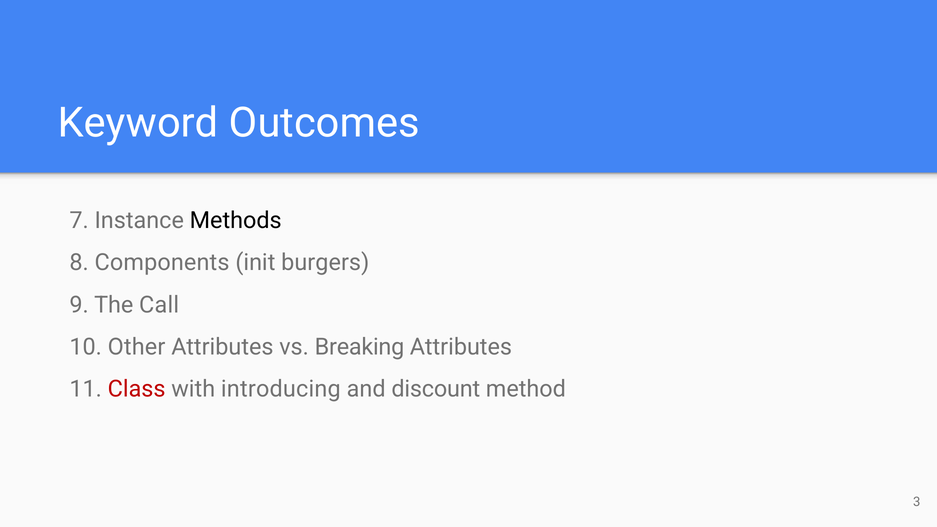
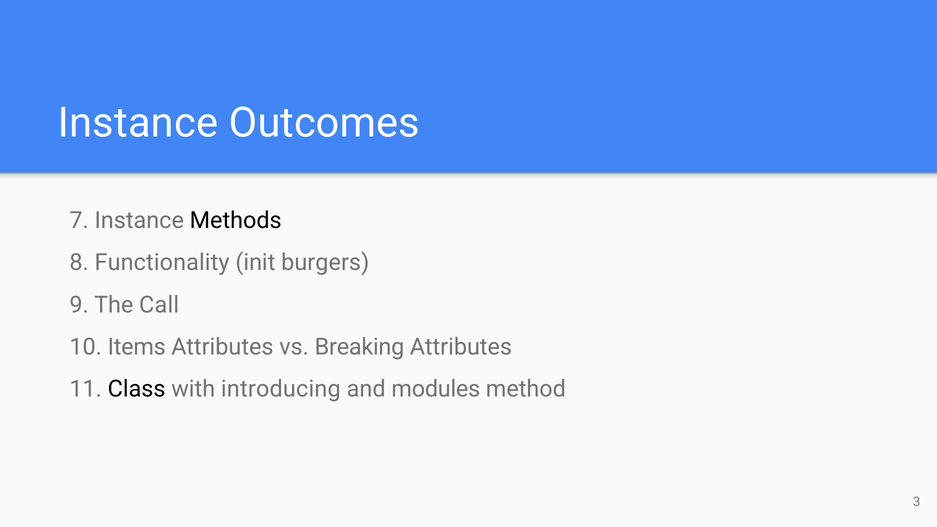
Keyword: Keyword -> Instance (138, 123)
Components: Components -> Functionality (162, 263)
Other: Other -> Items (137, 347)
Class colour: red -> black (137, 389)
discount: discount -> modules (436, 389)
